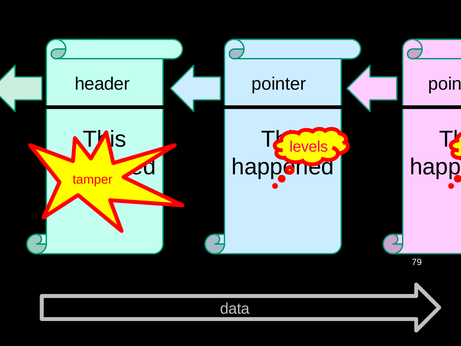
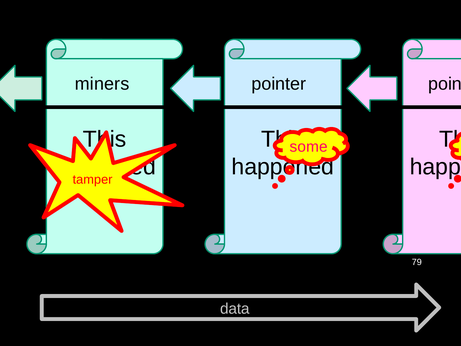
header: header -> miners (102, 84)
levels: levels -> some (309, 147)
